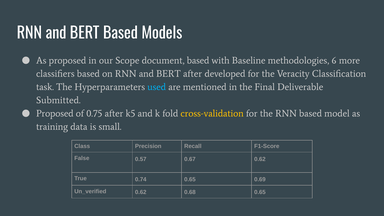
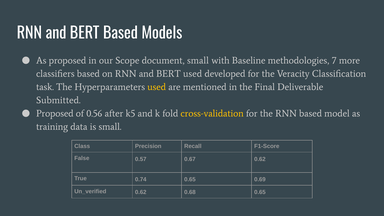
document based: based -> small (198, 60)
6: 6 -> 7 (334, 60)
BERT after: after -> used (193, 74)
used colour: light blue -> yellow (157, 87)
0.75: 0.75 -> 0.56 (94, 113)
